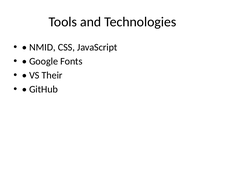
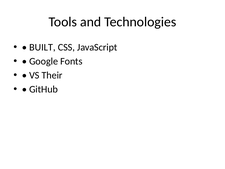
NMID: NMID -> BUILT (42, 47)
